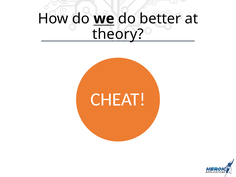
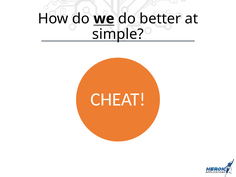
theory: theory -> simple (118, 34)
